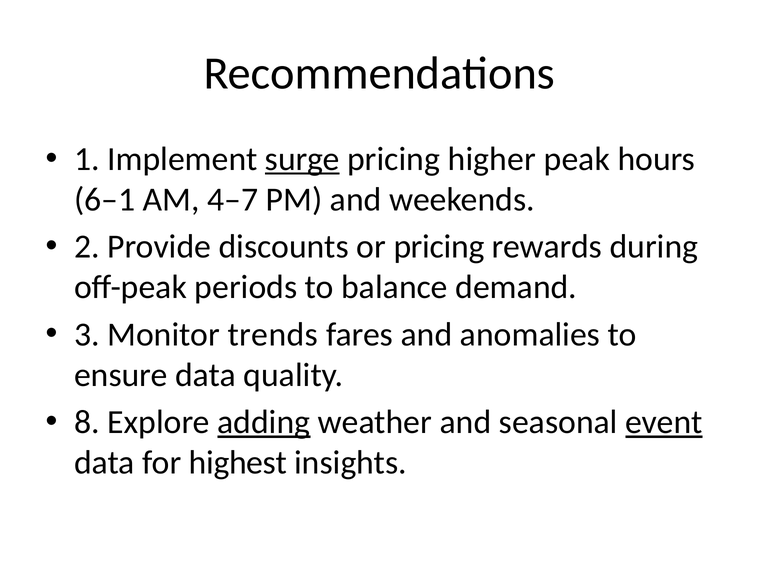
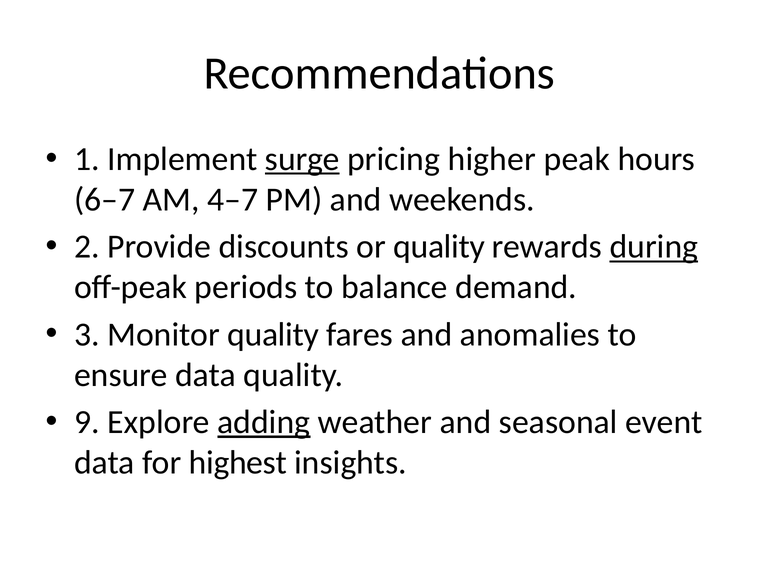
6–1: 6–1 -> 6–7 (105, 200)
or pricing: pricing -> quality (439, 247)
during underline: none -> present (654, 247)
Monitor trends: trends -> quality (273, 335)
8: 8 -> 9 (87, 422)
event underline: present -> none (664, 422)
